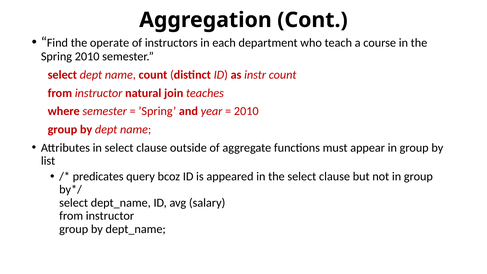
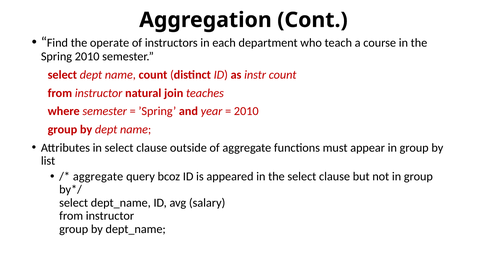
predicates: predicates -> aggregate (98, 176)
